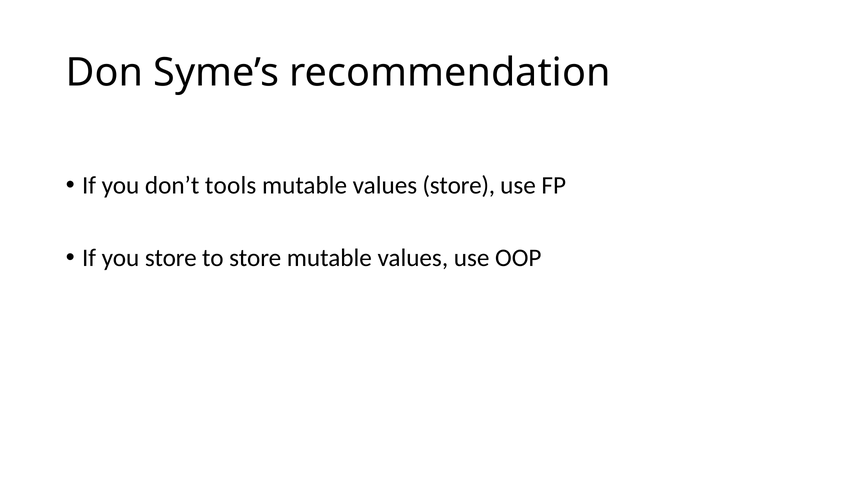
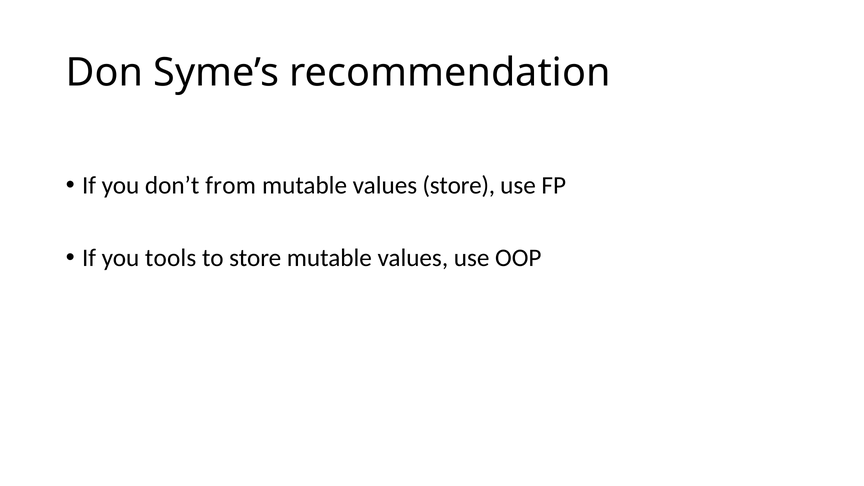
tools: tools -> from (231, 185)
you store: store -> tools (171, 258)
